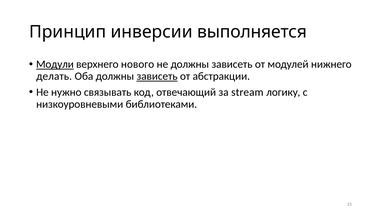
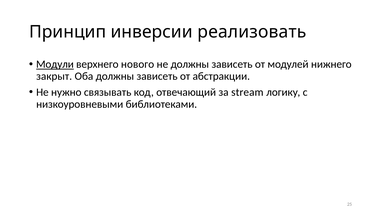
выполняется: выполняется -> реализовать (252, 32)
делать: делать -> закрыт (54, 76)
зависеть underline: present -> none (157, 76)
